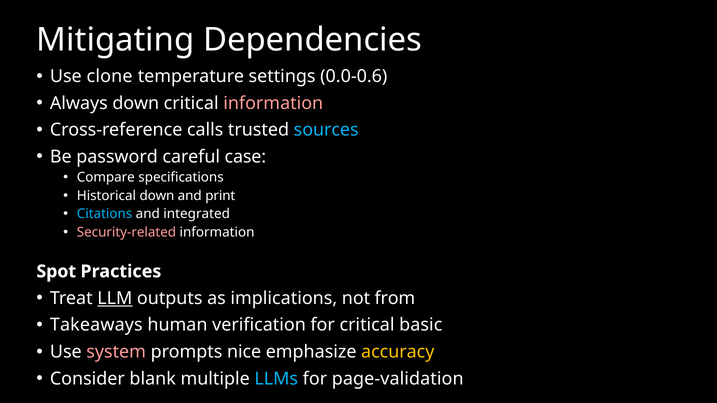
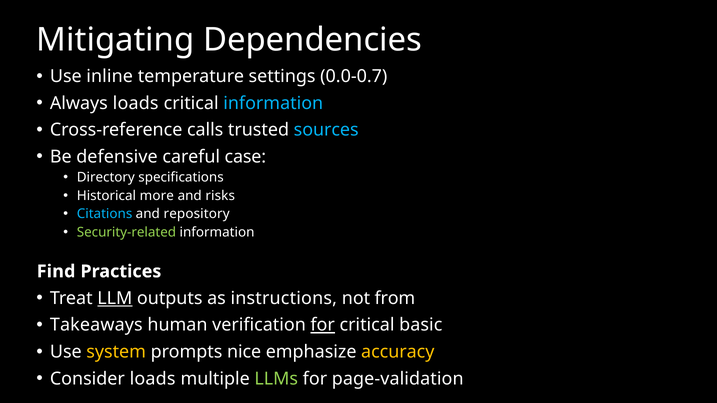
clone: clone -> inline (110, 76)
0.0-0.6: 0.0-0.6 -> 0.0-0.7 (354, 76)
Always down: down -> loads (136, 103)
information colour: pink -> light blue (273, 103)
password: password -> defensive (117, 157)
Compare: Compare -> Directory (106, 178)
Historical down: down -> more (157, 196)
print: print -> risks (220, 196)
integrated: integrated -> repository (197, 214)
Security-related colour: pink -> light green (126, 232)
Spot: Spot -> Find (56, 272)
implications: implications -> instructions (284, 298)
for underline: none -> present (323, 325)
system colour: pink -> yellow (116, 352)
Consider blank: blank -> loads (153, 379)
LLMs colour: light blue -> light green (276, 379)
